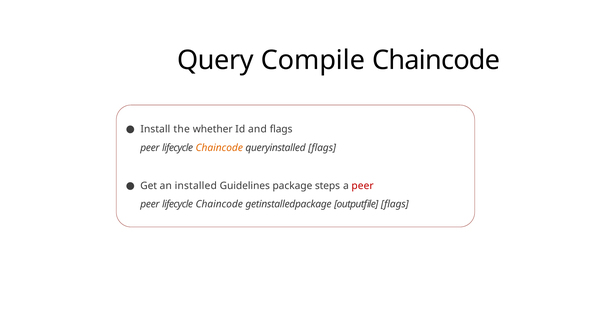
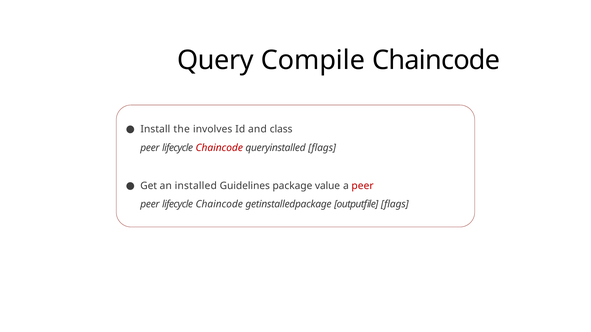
whether: whether -> involves (213, 129)
and flags: flags -> class (281, 129)
Chaincode colour: orange -> red (219, 148)
steps: steps -> value (327, 186)
